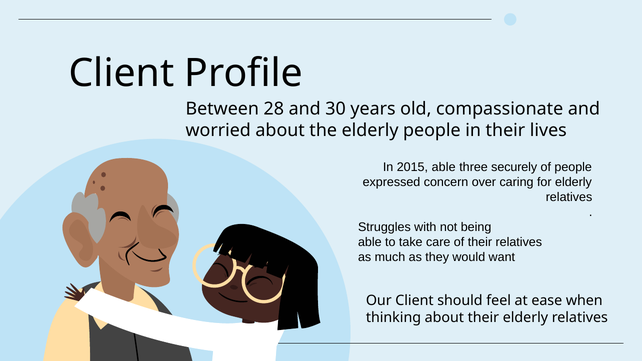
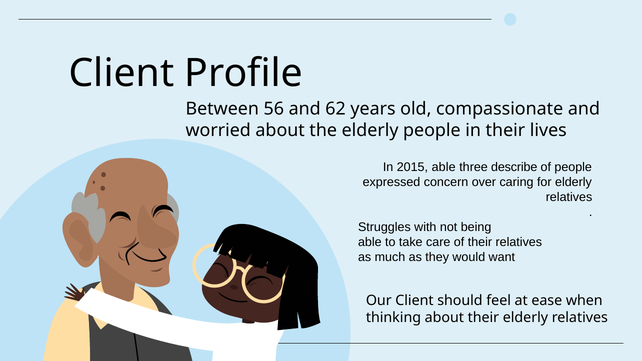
28: 28 -> 56 (274, 109)
30: 30 -> 62 (336, 109)
securely: securely -> describe (514, 167)
